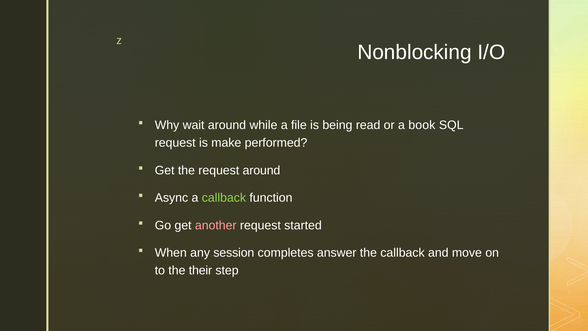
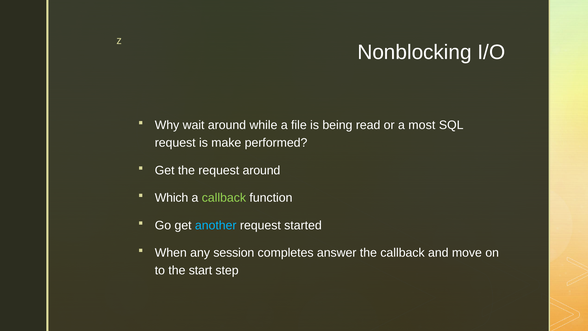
book: book -> most (422, 125)
Async: Async -> Which (172, 198)
another colour: pink -> light blue (216, 225)
their: their -> start (200, 270)
